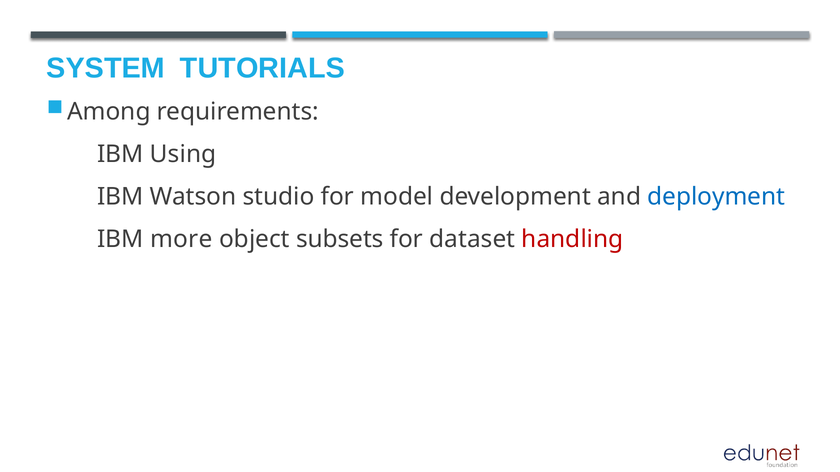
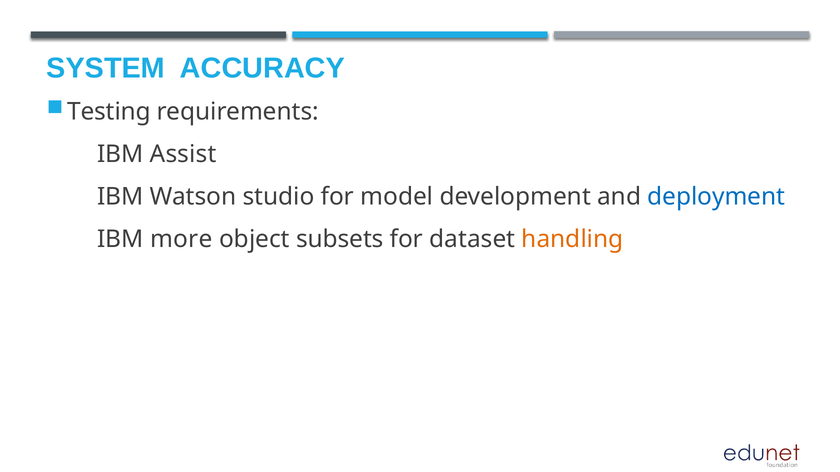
TUTORIALS: TUTORIALS -> ACCURACY (262, 68)
Among: Among -> Testing (109, 112)
Using: Using -> Assist (183, 154)
handling colour: red -> orange (572, 239)
